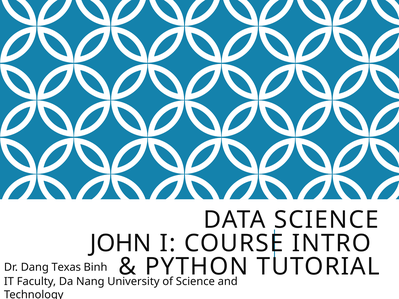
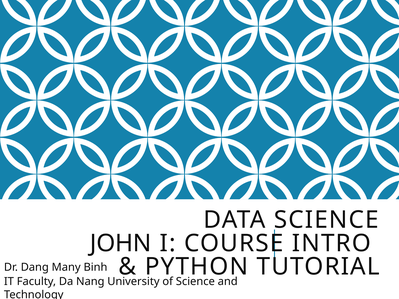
Texas: Texas -> Many (66, 267)
